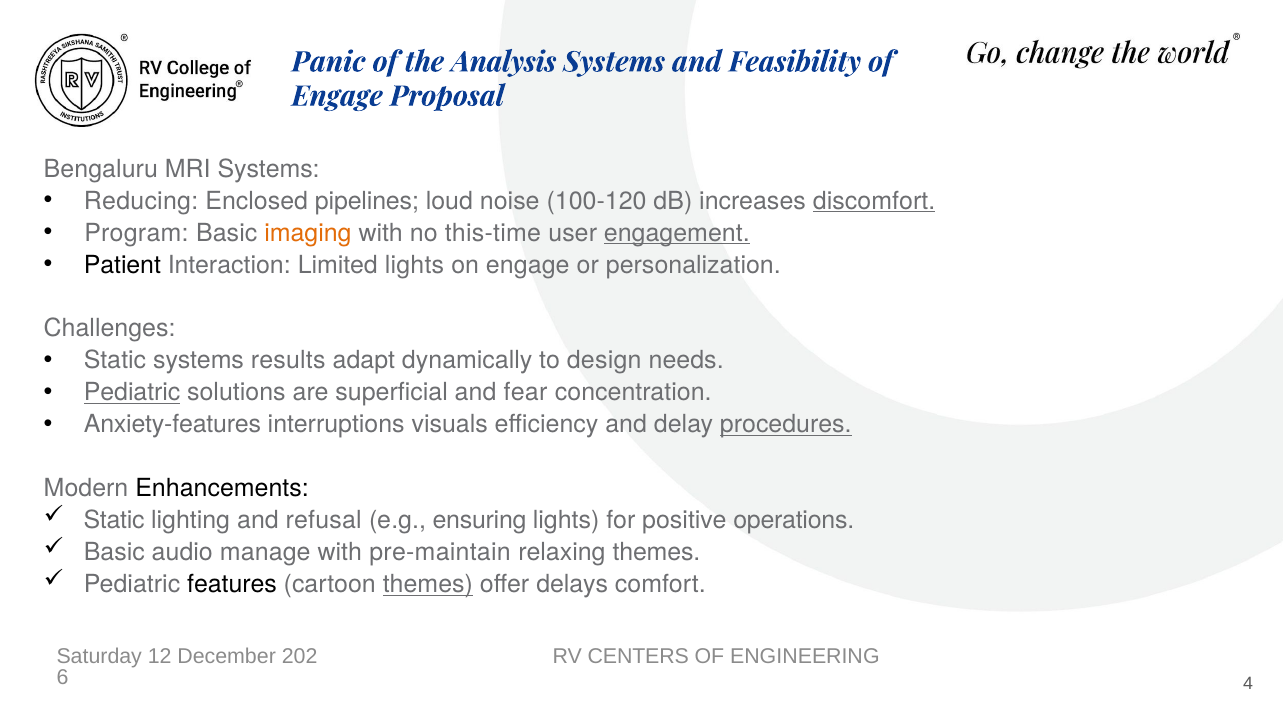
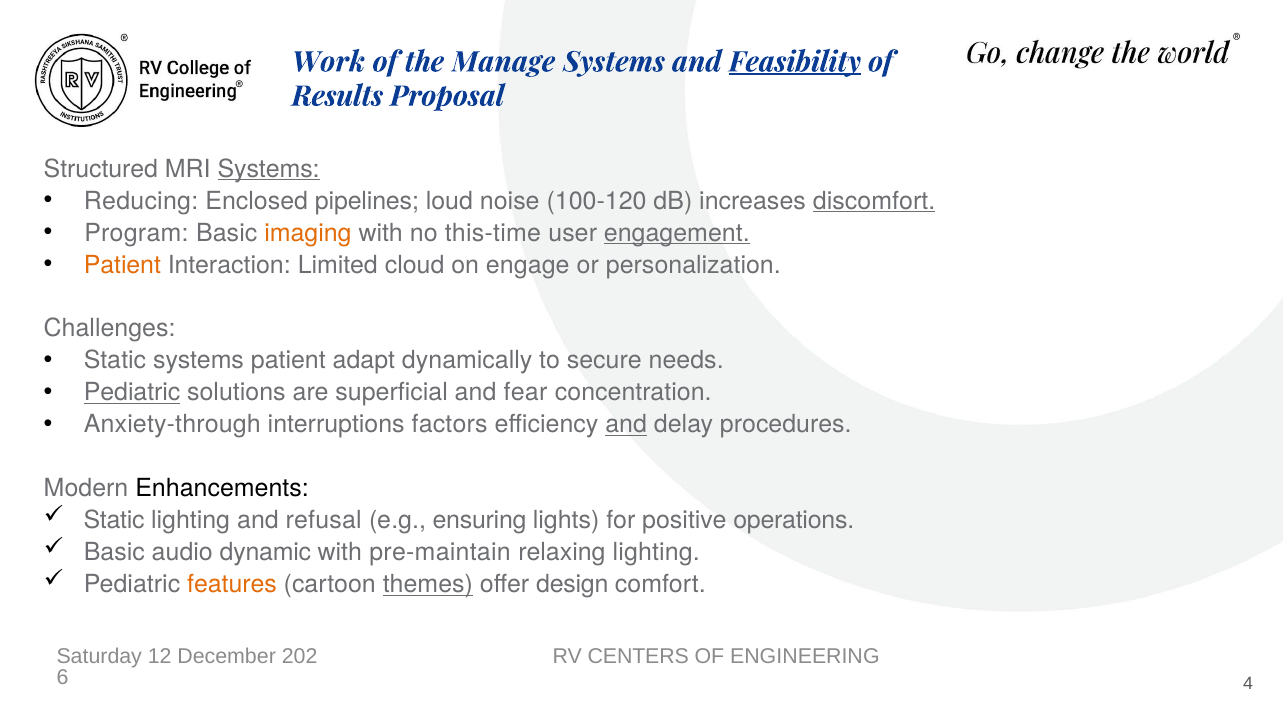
Panic: Panic -> Work (328, 62)
Analysis: Analysis -> Manage (504, 62)
Feasibility underline: none -> present (795, 62)
Engage: Engage -> Results (337, 96)
Bengaluru: Bengaluru -> Structured (101, 169)
Systems underline: none -> present (269, 169)
Patient colour: black -> orange (122, 265)
Limited lights: lights -> cloud (415, 265)
systems results: results -> patient (288, 361)
design: design -> secure (604, 361)
Anxiety-features: Anxiety-features -> Anxiety-through (172, 425)
visuals: visuals -> factors (450, 425)
and underline: none -> present (626, 425)
procedures underline: present -> none (786, 425)
manage: manage -> dynamic (265, 552)
relaxing themes: themes -> lighting (656, 552)
features colour: black -> orange (232, 584)
delays: delays -> design (572, 584)
